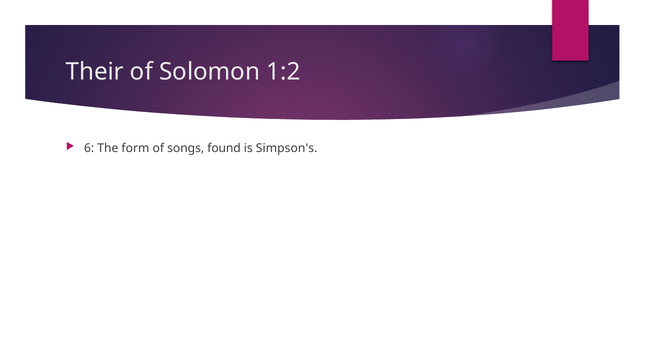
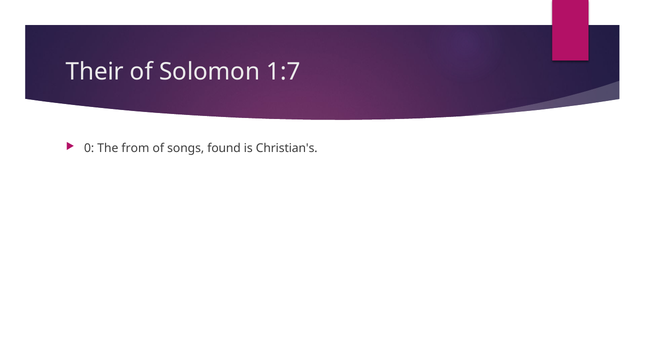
1:2: 1:2 -> 1:7 (283, 72)
6: 6 -> 0 (89, 148)
form: form -> from (135, 148)
Simpson's: Simpson's -> Christian's (287, 148)
